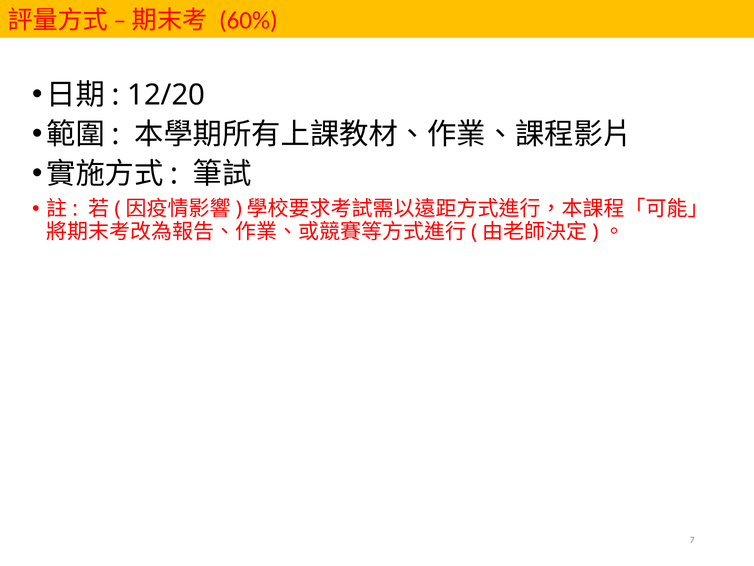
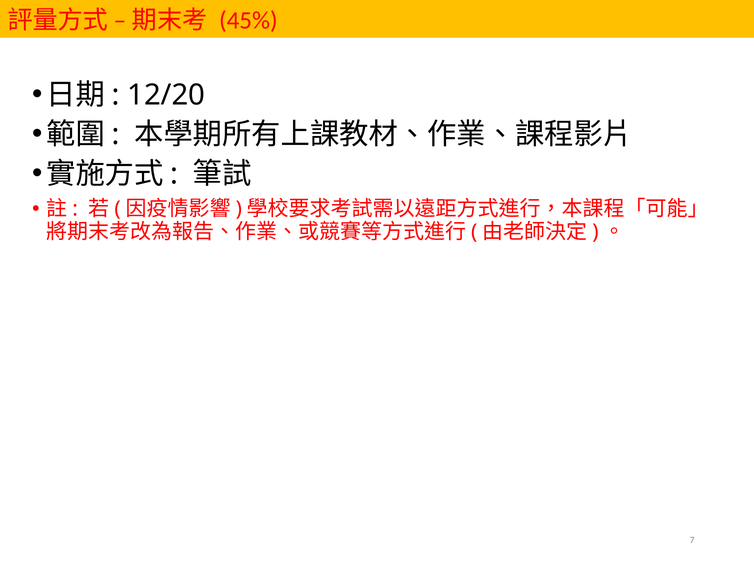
60%: 60% -> 45% (248, 21)
